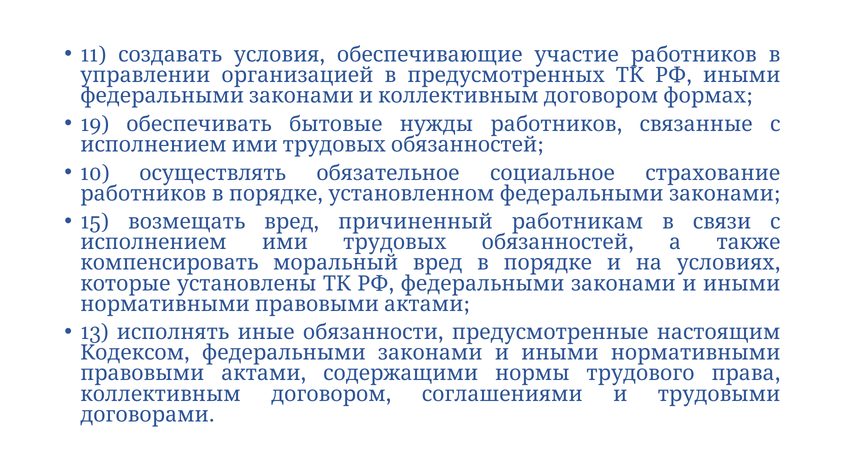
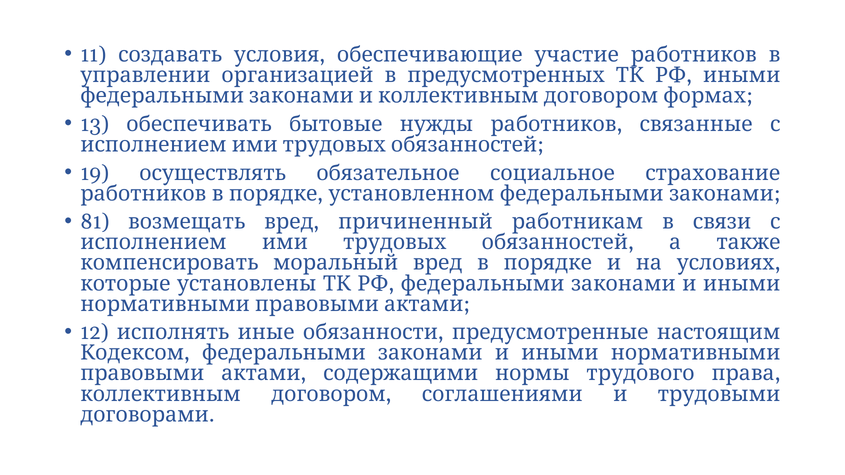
19: 19 -> 13 (95, 124)
10: 10 -> 19 (95, 173)
15: 15 -> 81 (95, 222)
13: 13 -> 12 (94, 333)
